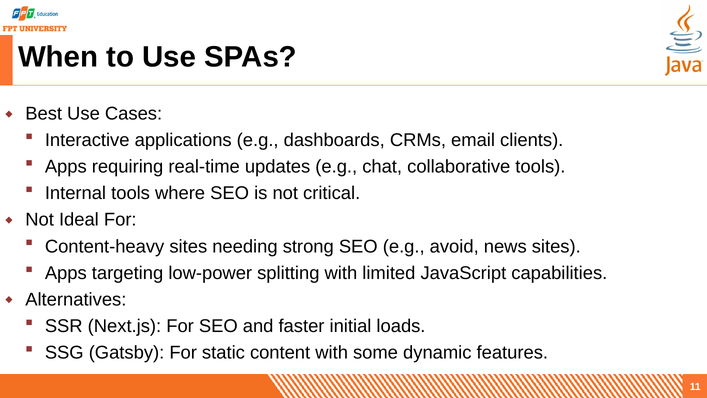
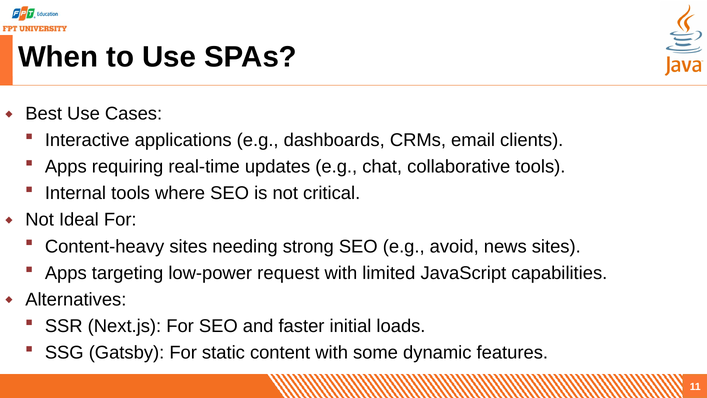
splitting: splitting -> request (288, 273)
